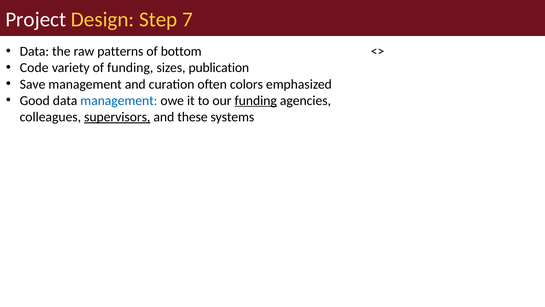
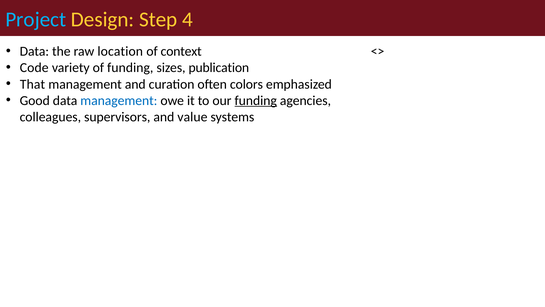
Project colour: white -> light blue (36, 19)
7: 7 -> 4 (187, 19)
patterns: patterns -> location (120, 51)
bottom: bottom -> context (181, 51)
Save: Save -> That (32, 84)
supervisors underline: present -> none (117, 117)
these: these -> value (192, 117)
